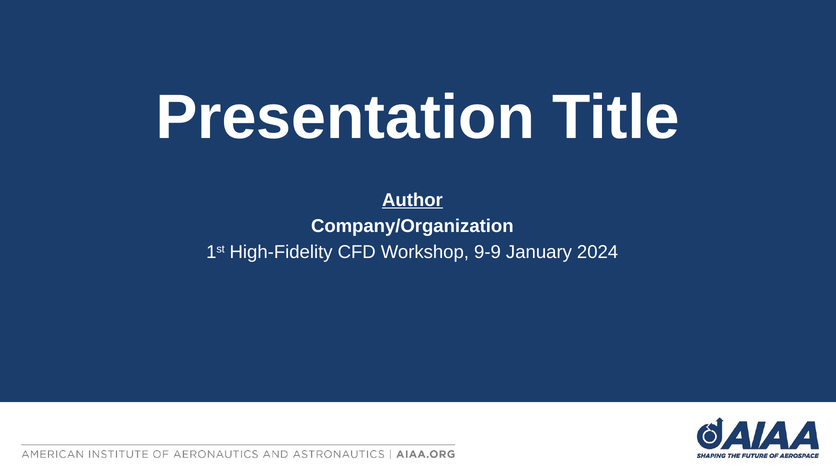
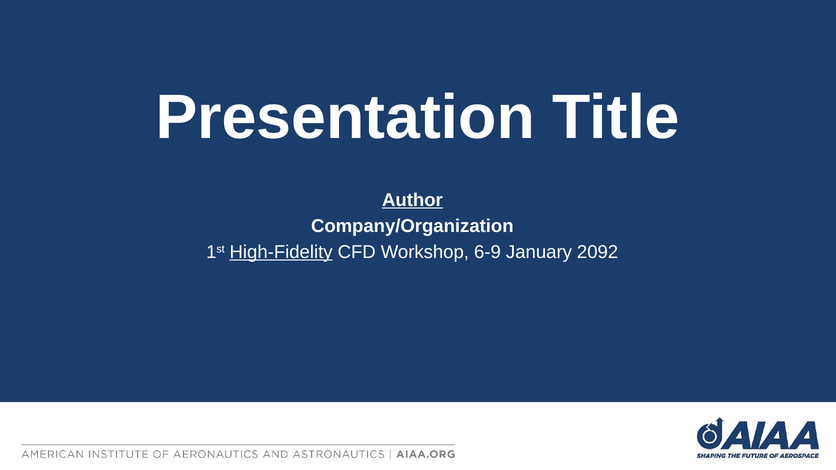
High-Fidelity underline: none -> present (281, 252)
9-9: 9-9 -> 6-9 (487, 252)
2024: 2024 -> 2092 (598, 252)
